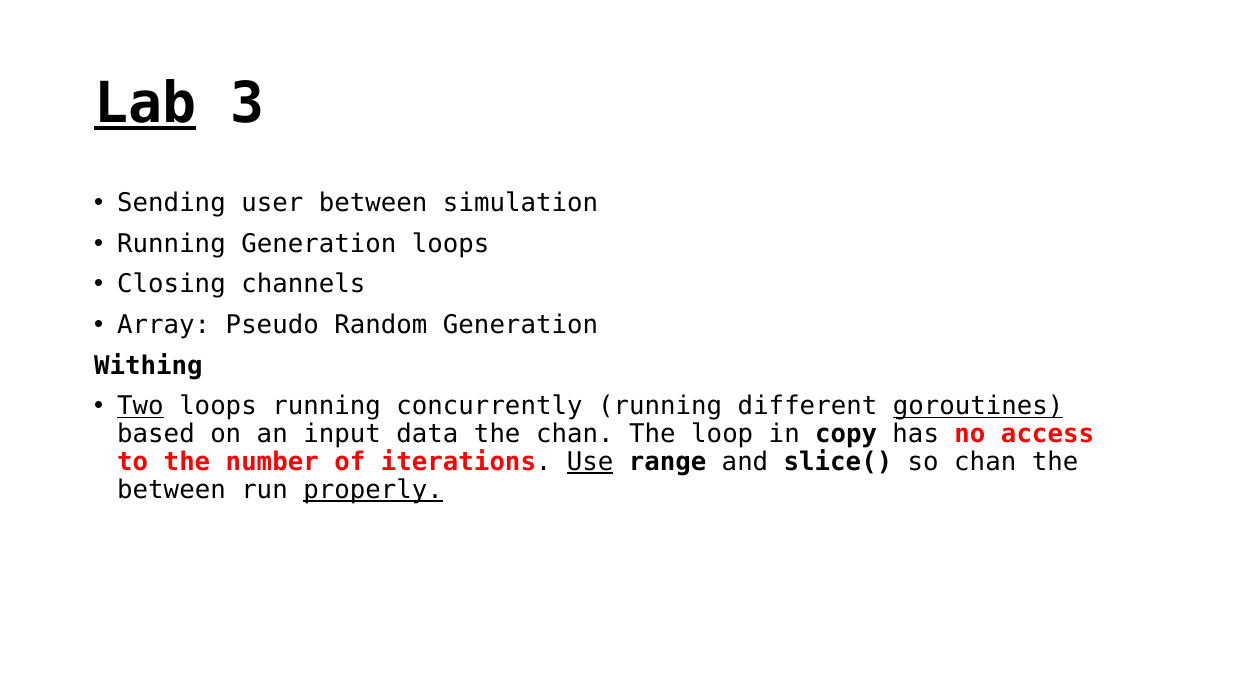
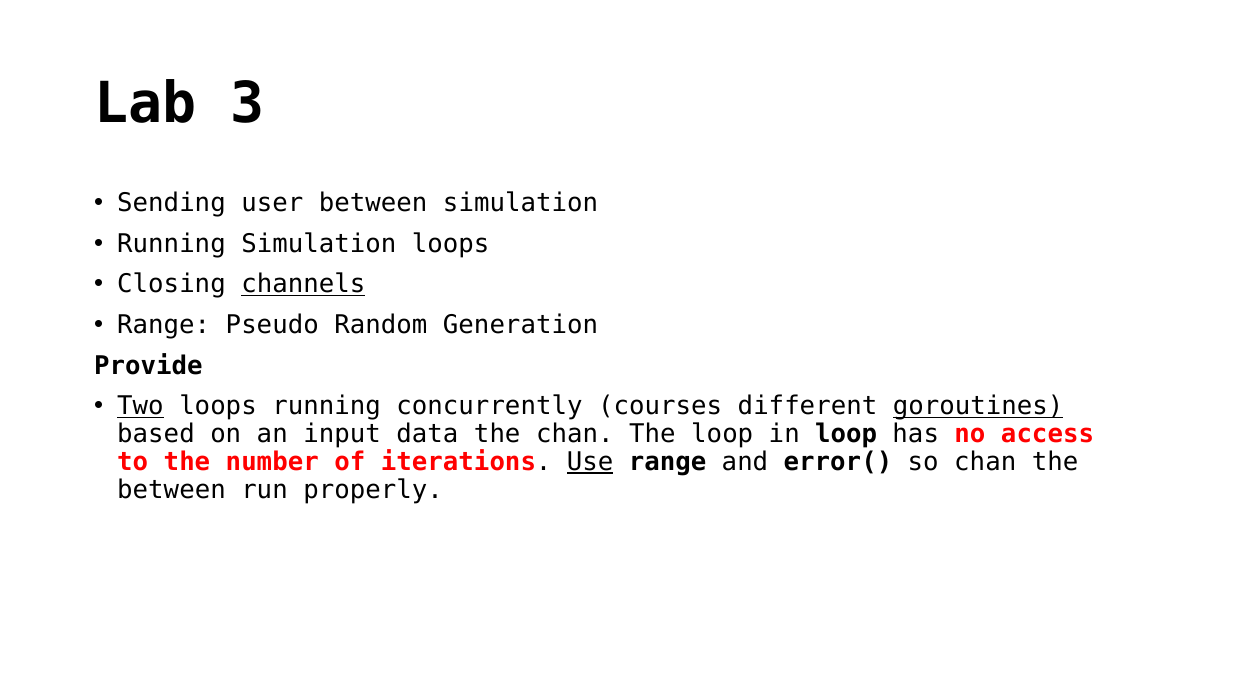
Lab underline: present -> none (145, 104)
Running Generation: Generation -> Simulation (319, 244)
channels underline: none -> present (303, 284)
Array: Array -> Range (164, 325)
Withing: Withing -> Provide (148, 366)
concurrently running: running -> courses (660, 406)
in copy: copy -> loop (846, 434)
slice(: slice( -> error( (838, 462)
properly underline: present -> none (373, 490)
